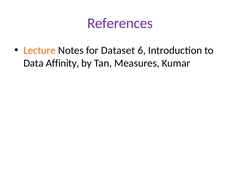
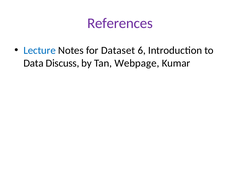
Lecture colour: orange -> blue (40, 50)
Affinity: Affinity -> Discuss (63, 63)
Measures: Measures -> Webpage (137, 63)
